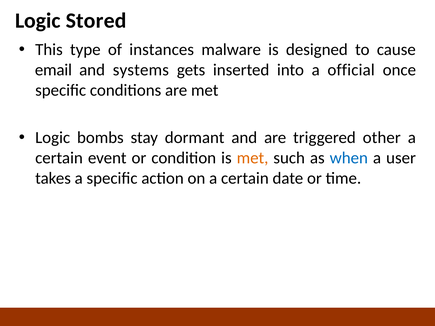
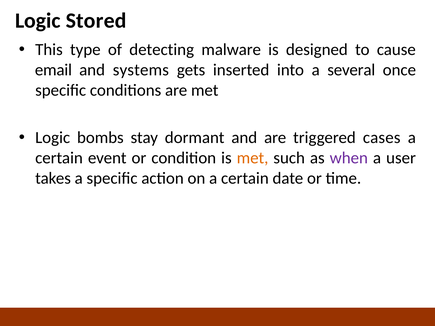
instances: instances -> detecting (162, 50)
official: official -> several (351, 70)
other: other -> cases (382, 138)
when colour: blue -> purple (349, 158)
